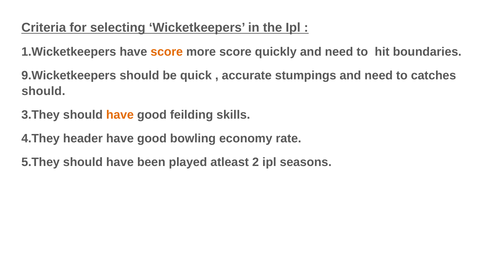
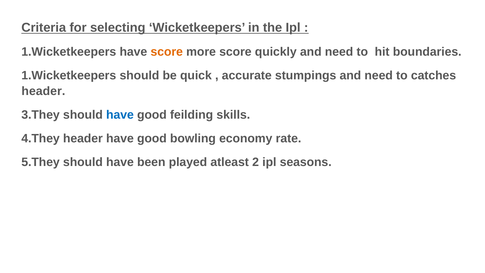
9.Wicketkeepers: 9.Wicketkeepers -> 1.Wicketkeepers (69, 75)
should: should -> header (43, 91)
have colour: orange -> blue (120, 115)
